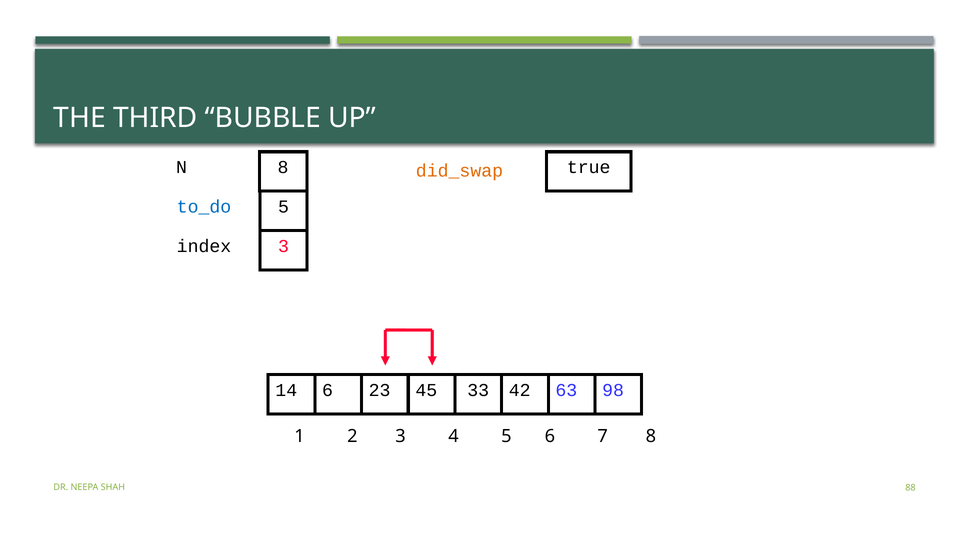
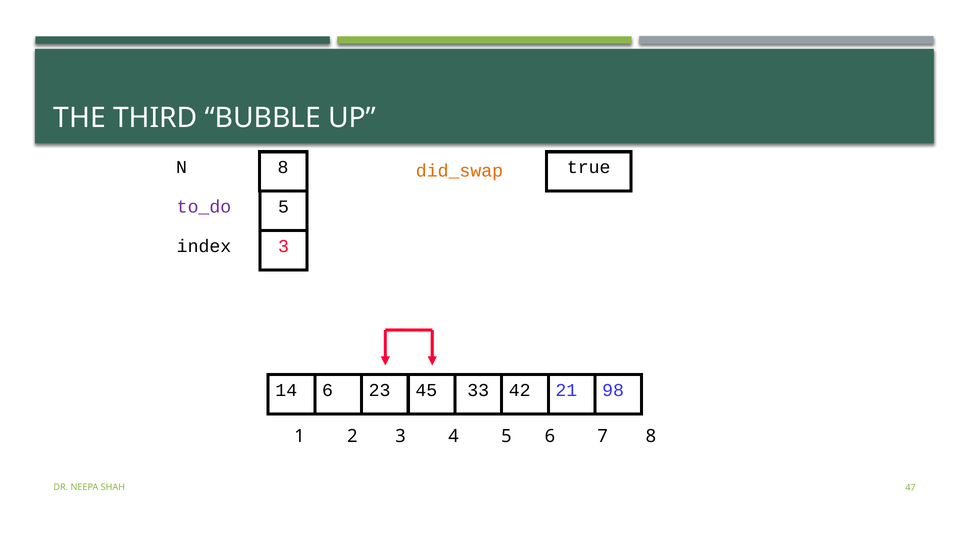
to_do colour: blue -> purple (204, 207)
63: 63 -> 21 (566, 390)
88: 88 -> 47 (910, 488)
